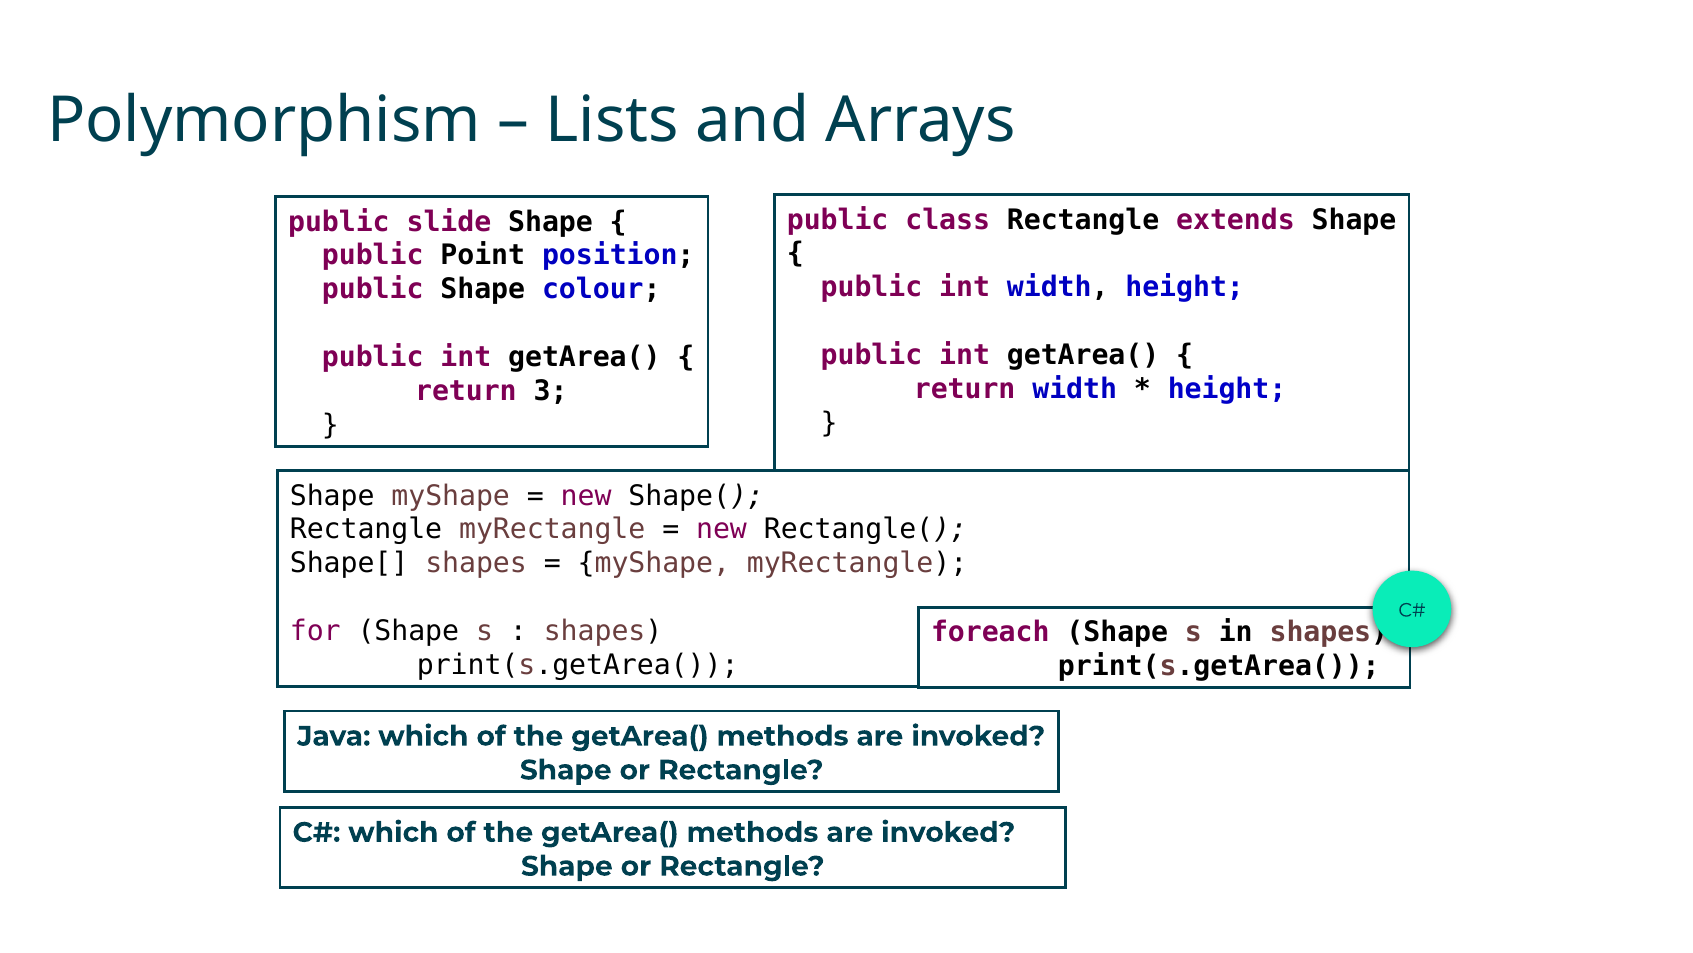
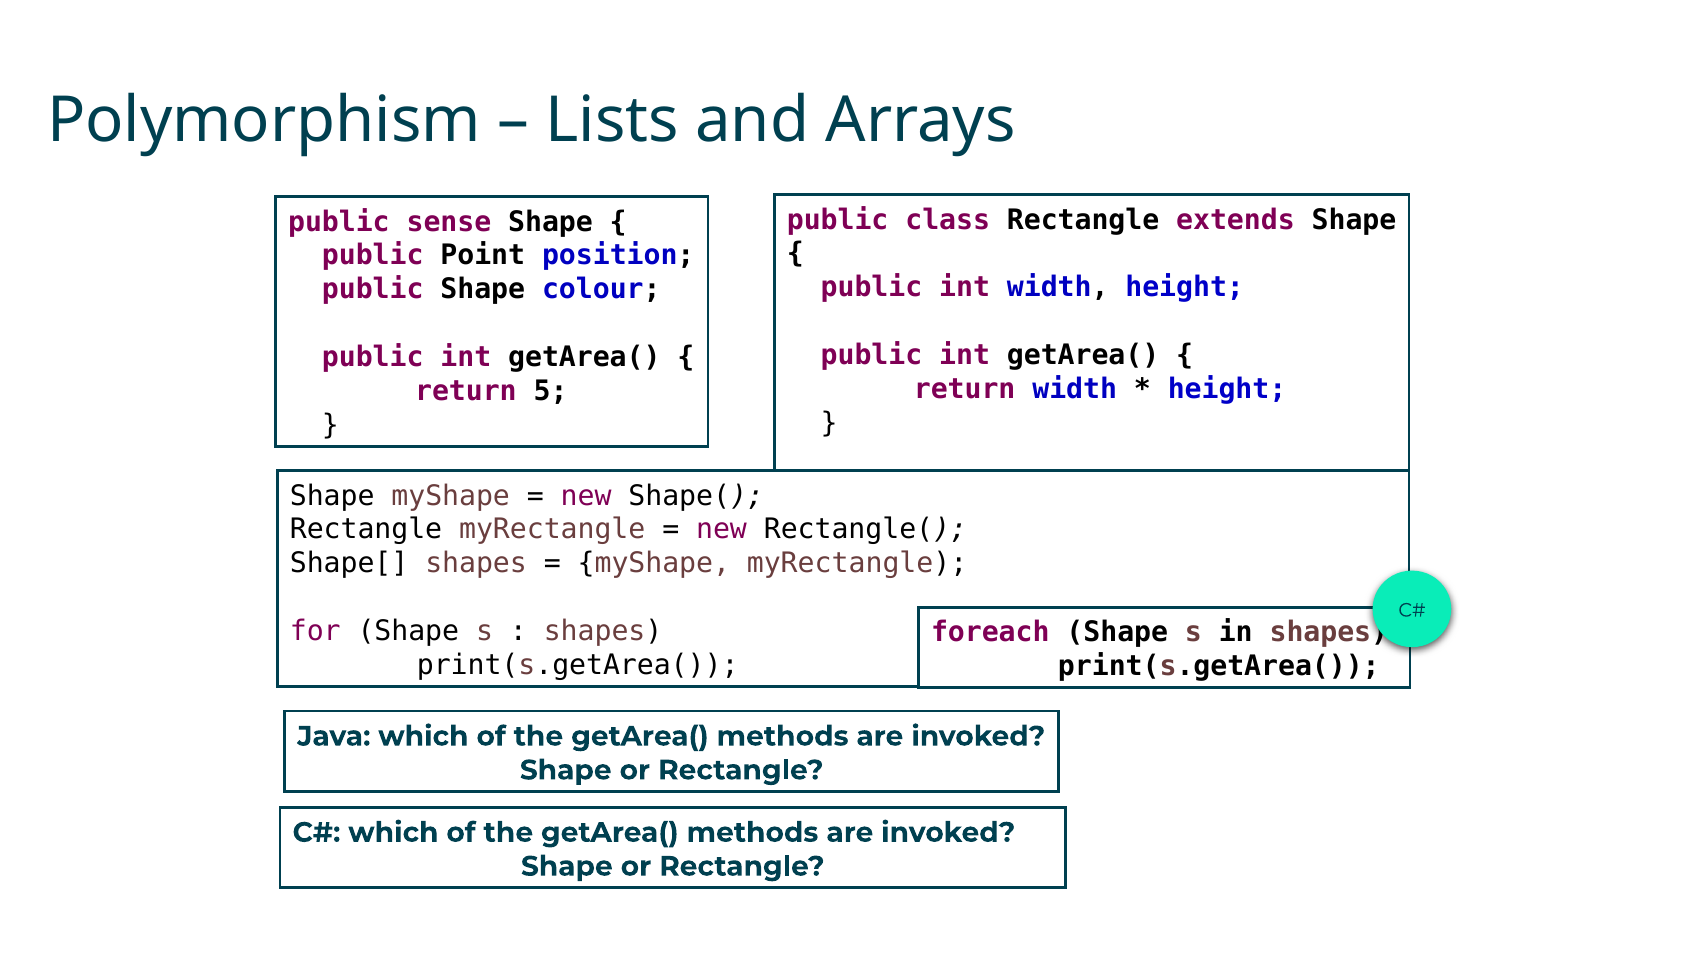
slide: slide -> sense (449, 222)
3: 3 -> 5 (551, 391)
